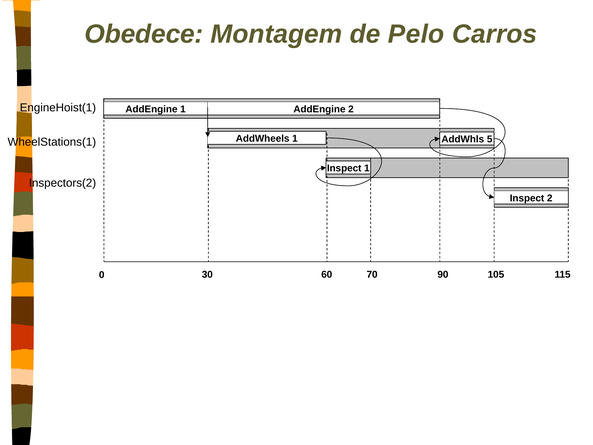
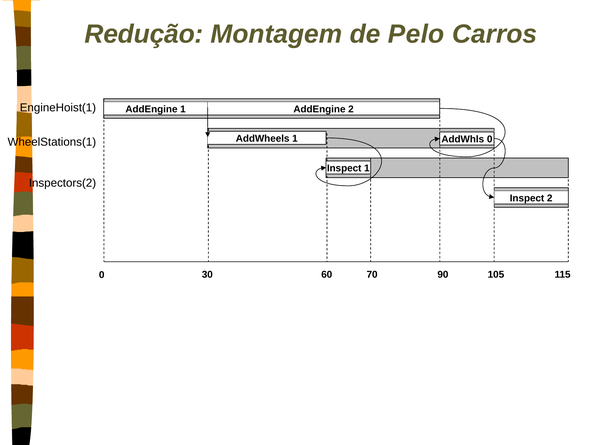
Obedece: Obedece -> Redução (144, 34)
AddWhls 5: 5 -> 0 (490, 139)
